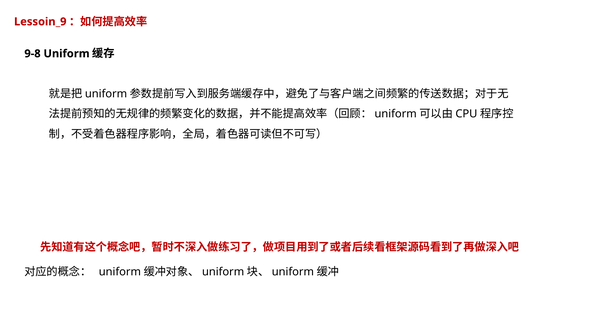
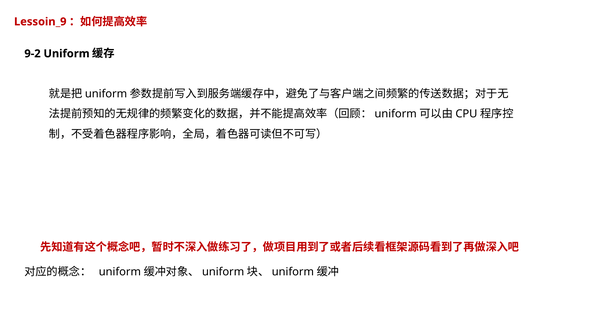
9-8: 9-8 -> 9-2 (32, 54)
